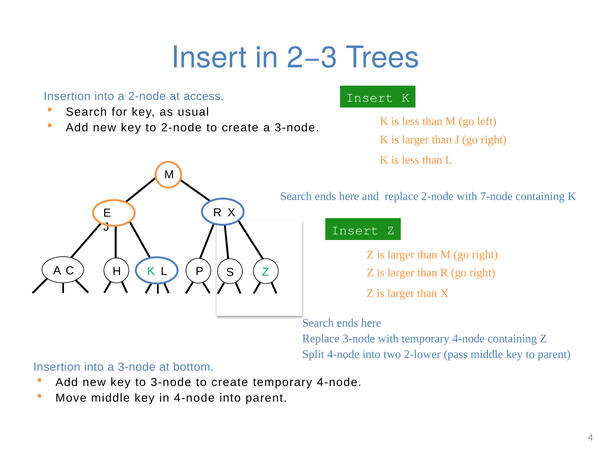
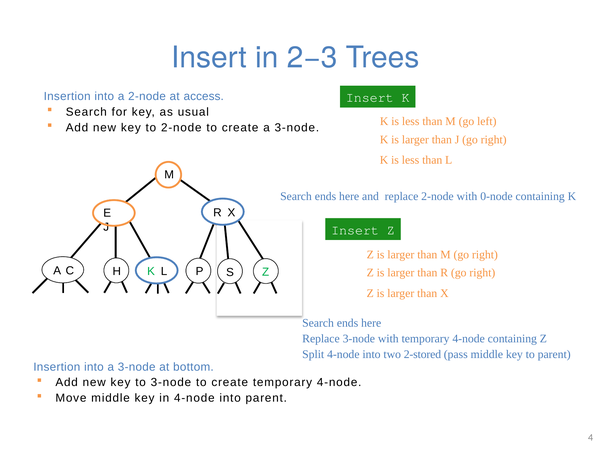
7-node: 7-node -> 0-node (496, 196)
2-lower: 2-lower -> 2-stored (422, 355)
